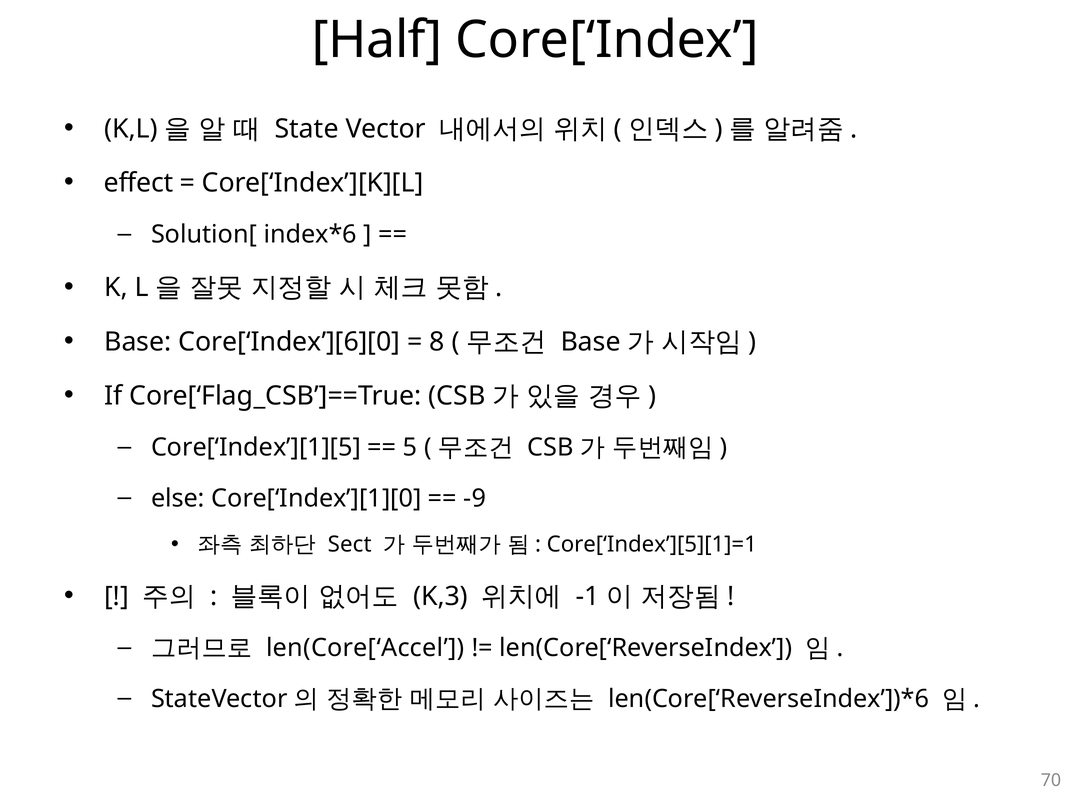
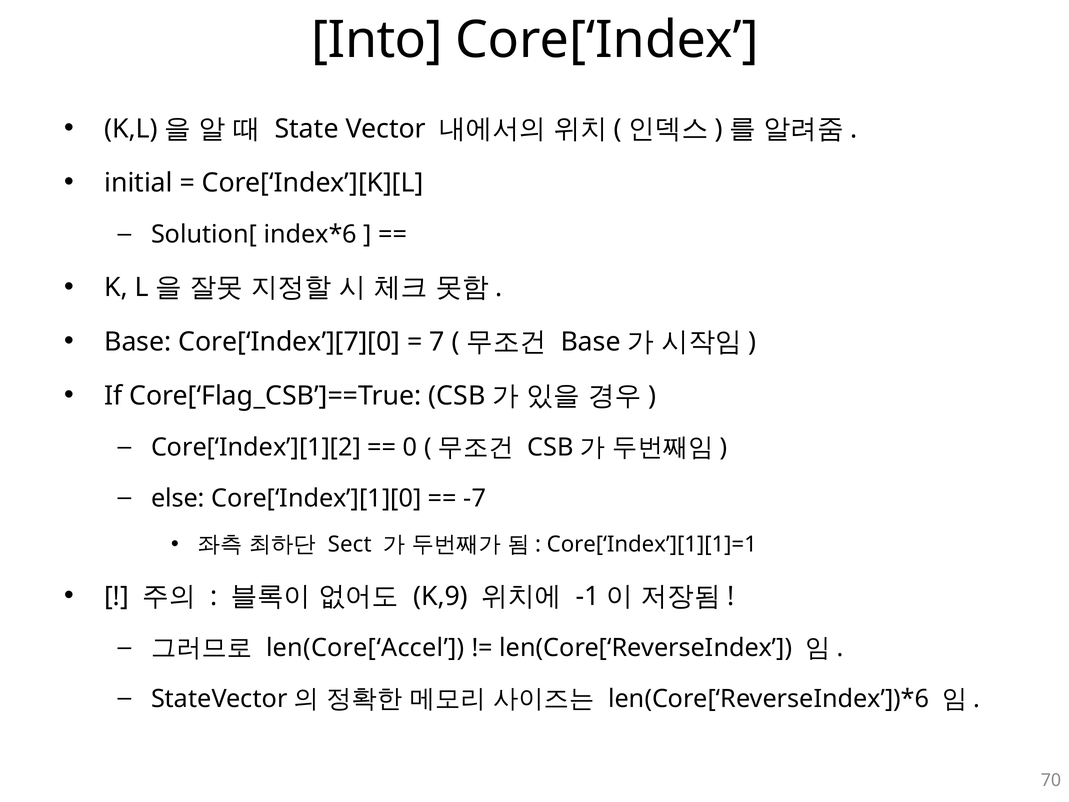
Half: Half -> Into (377, 40)
effect: effect -> initial (138, 183)
Core[‘Index’][6][0: Core[‘Index’][6][0 -> Core[‘Index’][7][0 (289, 342)
8: 8 -> 7 (437, 342)
Core[‘Index’][1][5: Core[‘Index’][1][5 -> Core[‘Index’][1][2 (256, 447)
5: 5 -> 0 (410, 447)
-9: -9 -> -7 (475, 498)
Core[‘Index’][5][1]=1: Core[‘Index’][5][1]=1 -> Core[‘Index’][1][1]=1 (652, 544)
K,3: K,3 -> K,9 (441, 596)
